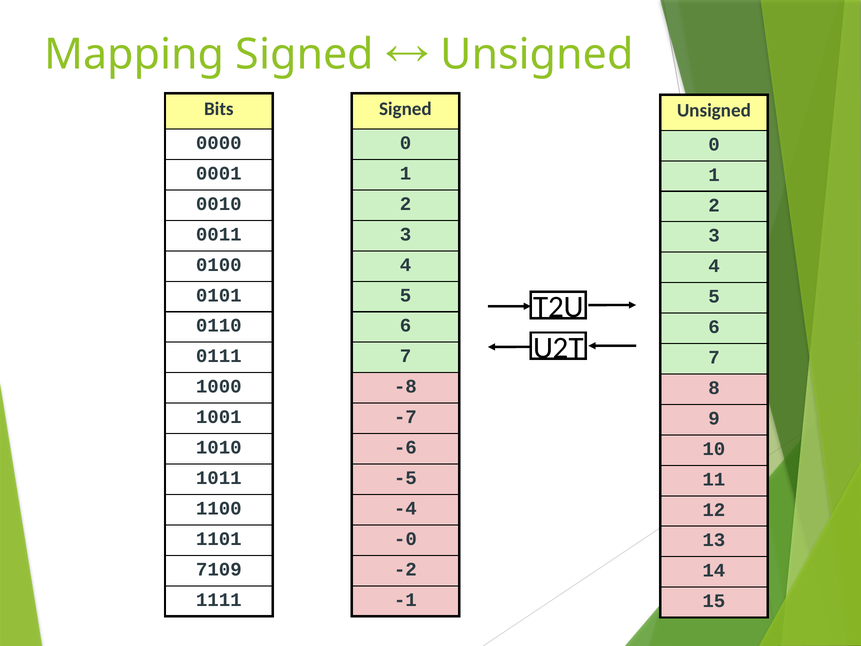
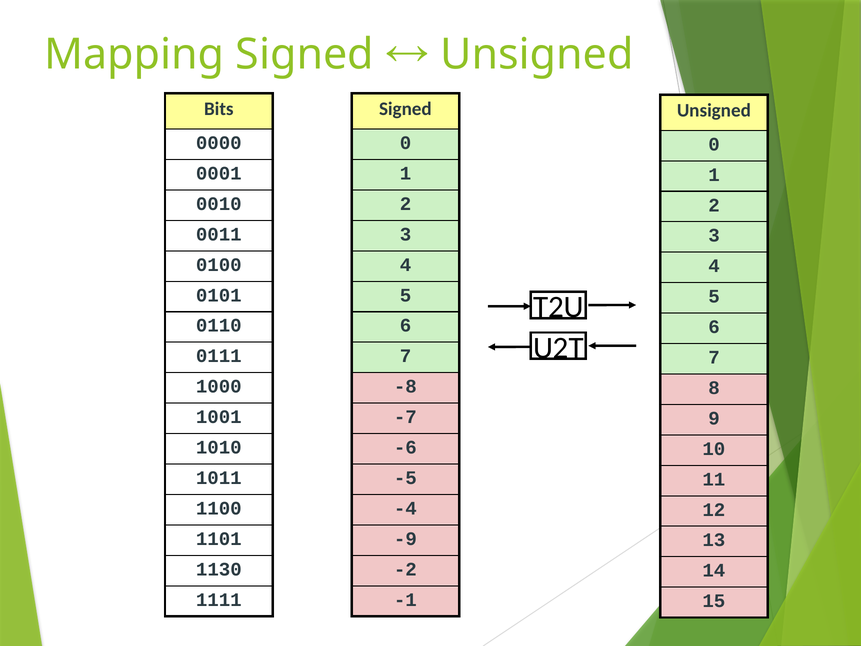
-0: -0 -> -9 (405, 539)
7109: 7109 -> 1130 (219, 569)
